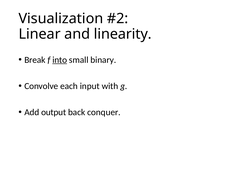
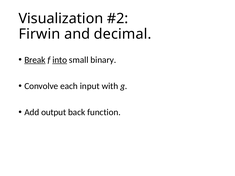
Linear: Linear -> Firwin (39, 34)
linearity: linearity -> decimal (123, 34)
Break underline: none -> present (35, 60)
conquer: conquer -> function (104, 112)
